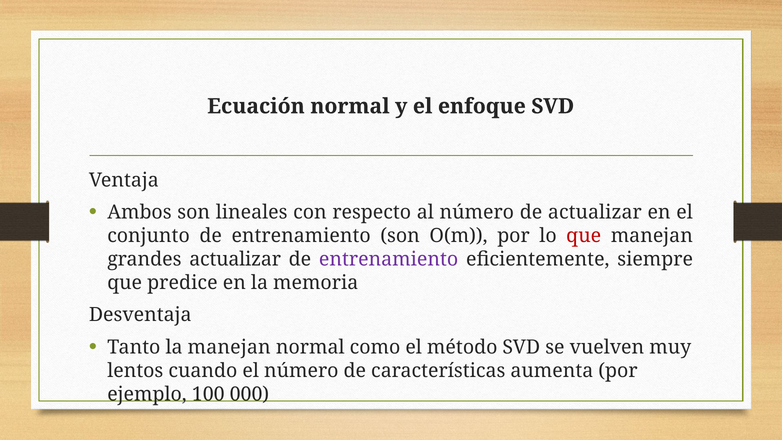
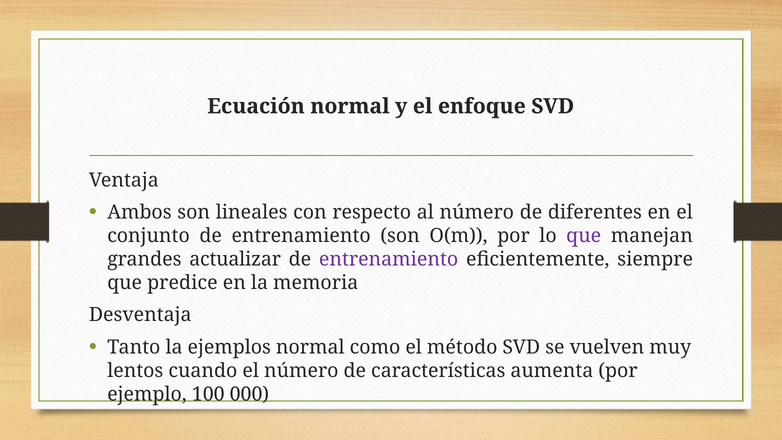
de actualizar: actualizar -> diferentes (595, 212)
que colour: red -> purple (584, 236)
la manejan: manejan -> ejemplos (229, 347)
